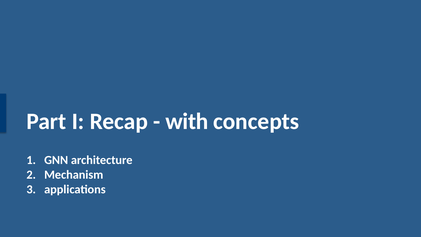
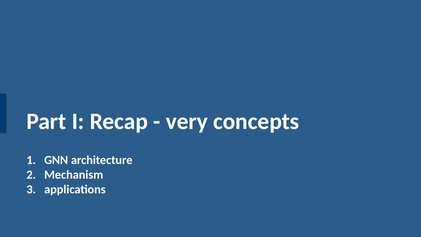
with: with -> very (187, 121)
